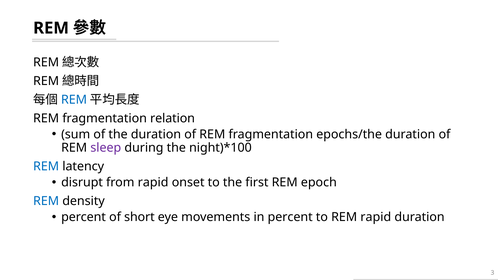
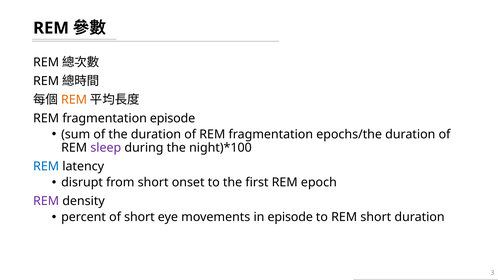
REM colour: blue -> orange (74, 100)
fragmentation relation: relation -> episode (173, 118)
from rapid: rapid -> short (153, 183)
REM colour: blue -> purple (46, 201)
in percent: percent -> episode (290, 217)
REM rapid: rapid -> short (376, 217)
